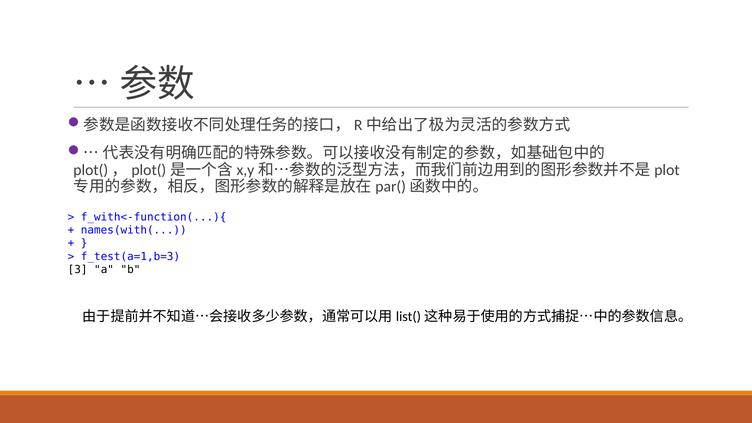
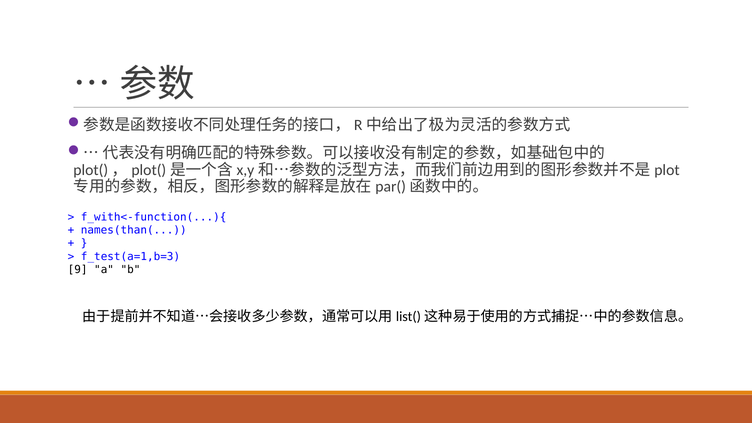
names(with(: names(with( -> names(than( (134, 230)
3: 3 -> 9 (78, 270)
